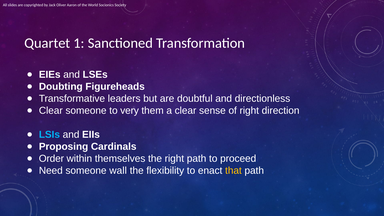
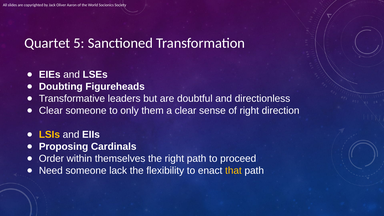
1: 1 -> 5 (79, 43)
very: very -> only (130, 111)
LSIs colour: light blue -> yellow (49, 135)
wall: wall -> lack (118, 171)
